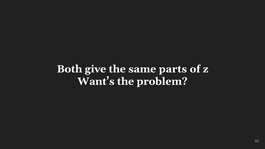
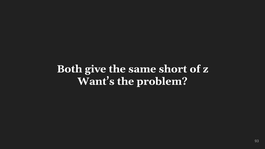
parts: parts -> short (173, 69)
